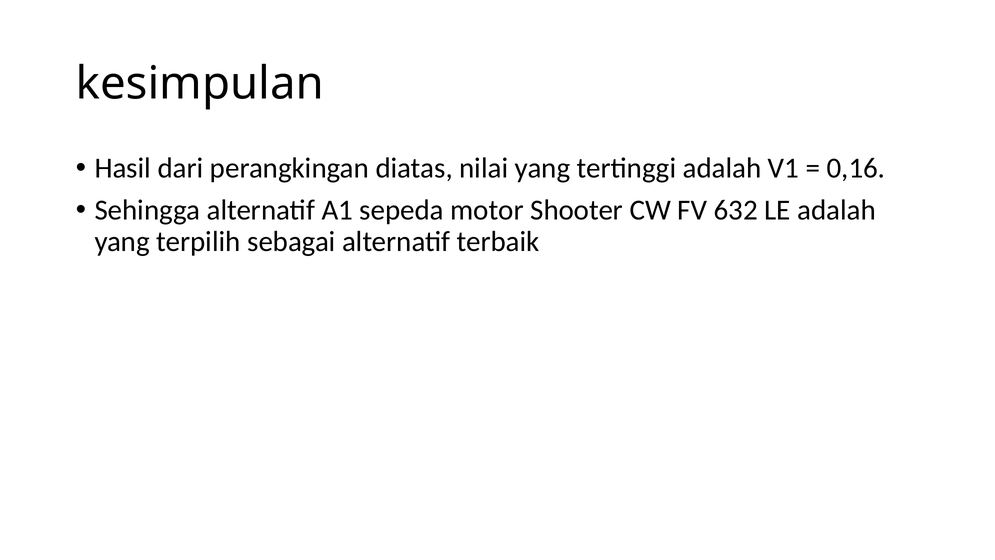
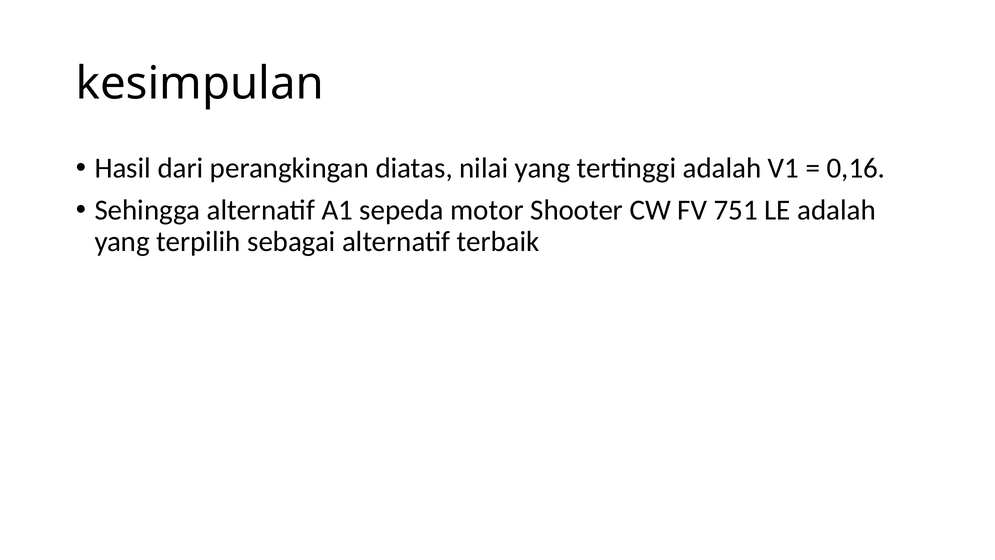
632: 632 -> 751 (736, 210)
